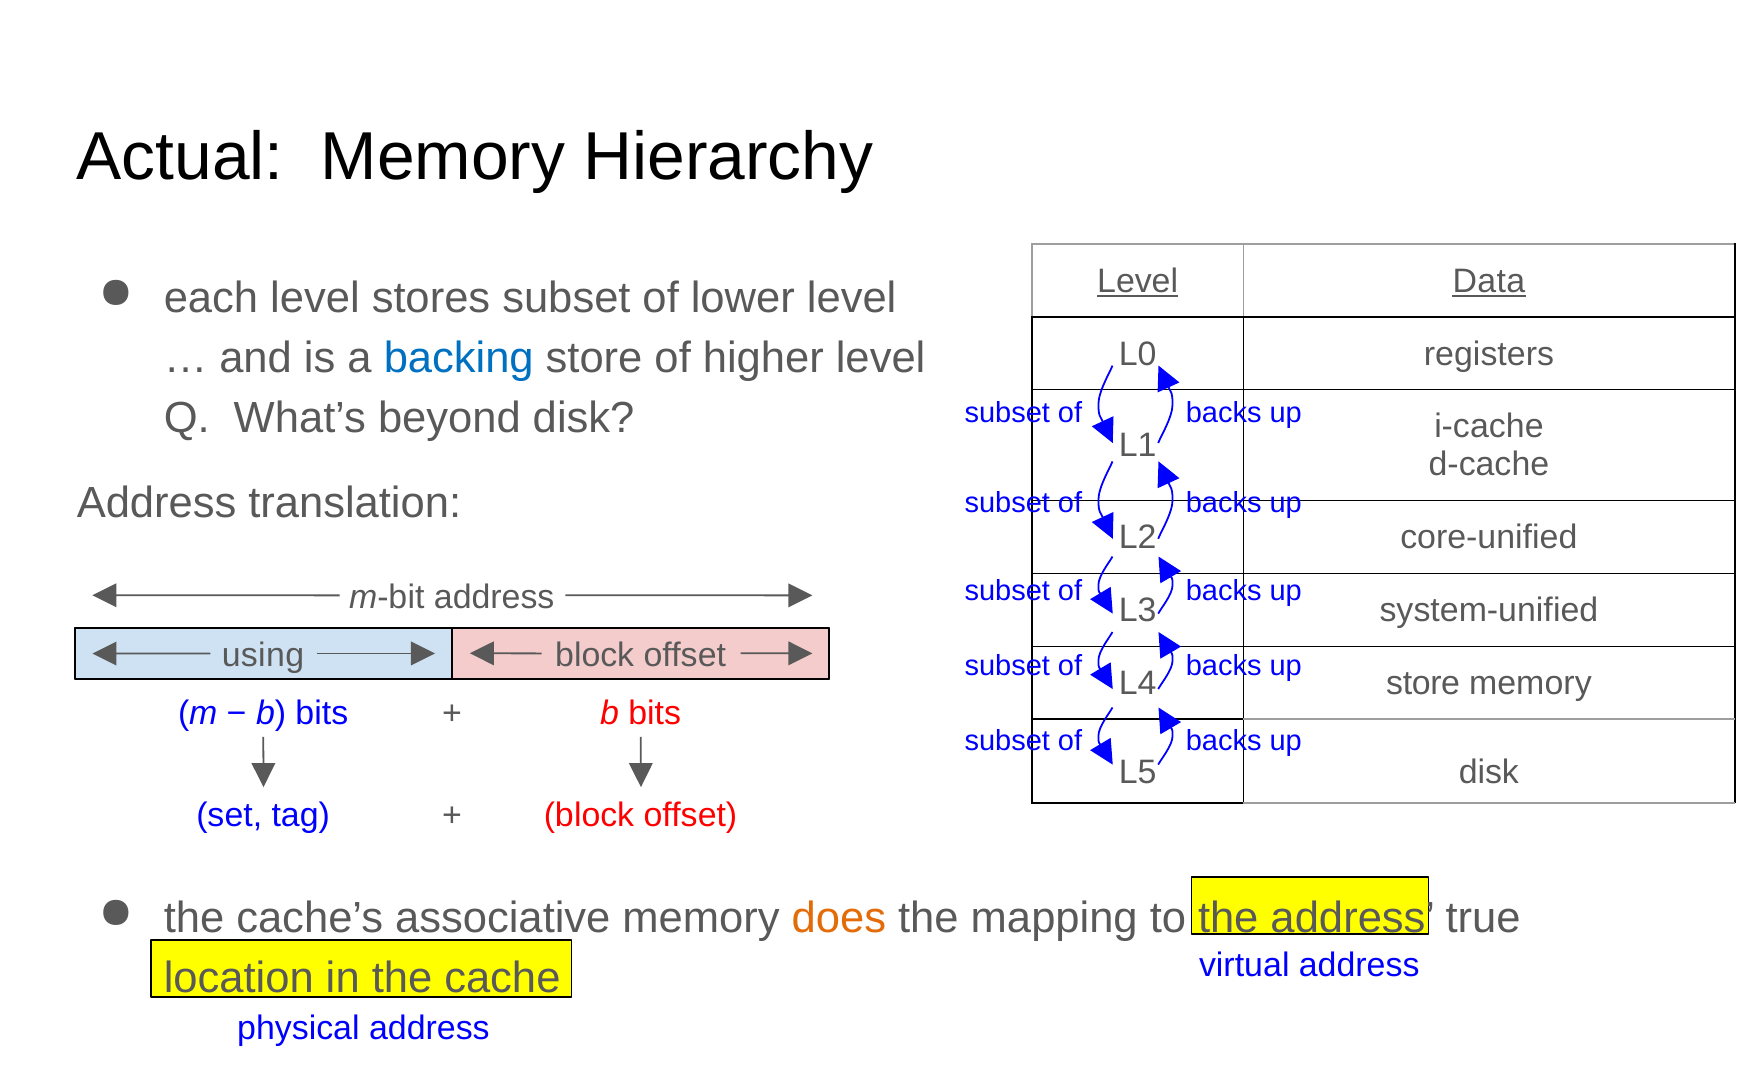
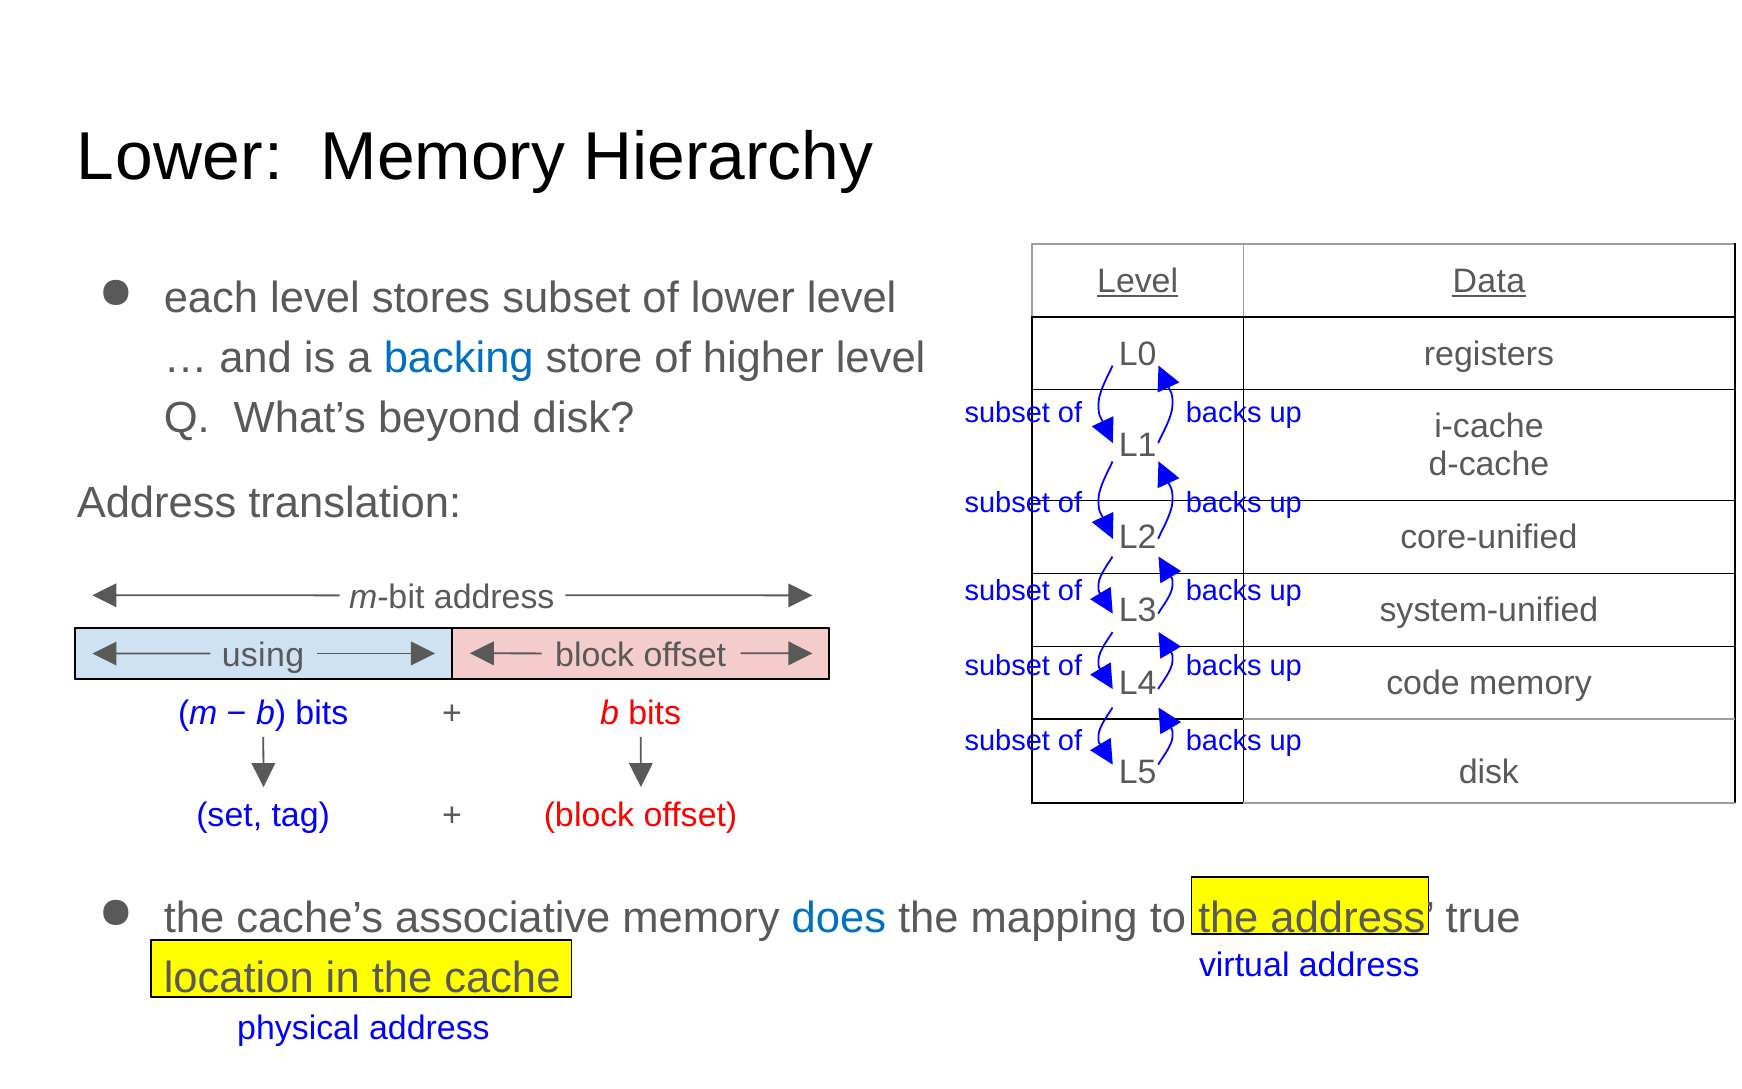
Actual: Actual -> Lower (180, 157)
L4 store: store -> code (1423, 683)
does colour: orange -> blue (839, 918)
